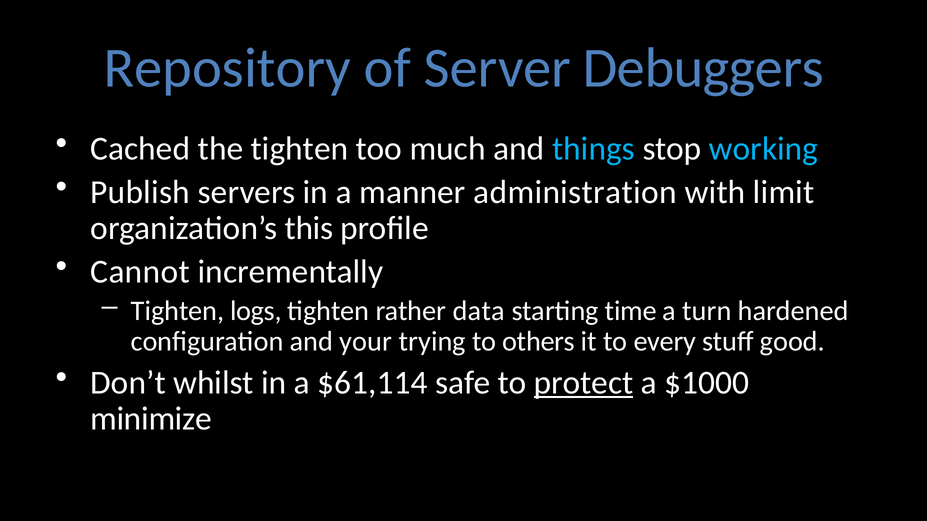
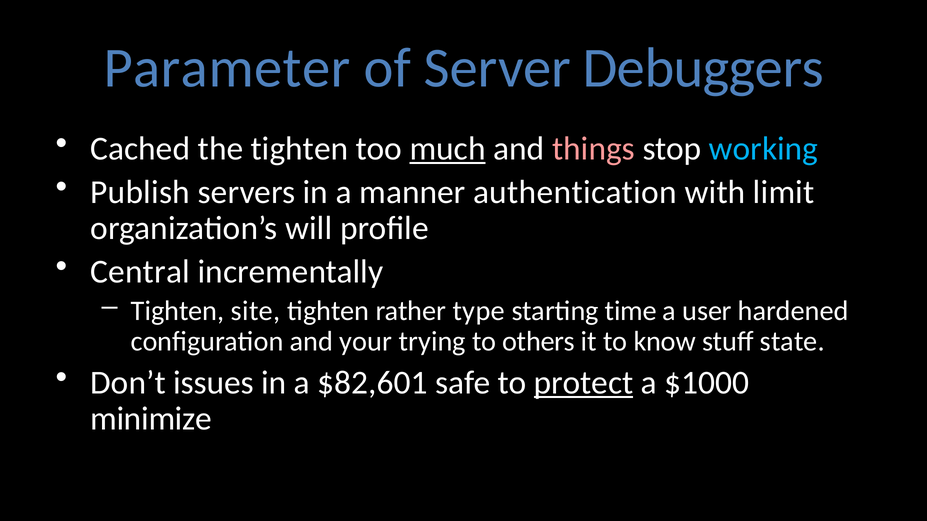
Repository: Repository -> Parameter (227, 68)
much underline: none -> present (448, 149)
things colour: light blue -> pink (594, 149)
administration: administration -> authentication (575, 192)
this: this -> will (309, 228)
Cannot: Cannot -> Central (140, 272)
logs: logs -> site (256, 311)
data: data -> type (479, 311)
turn: turn -> user (707, 311)
every: every -> know (665, 342)
good: good -> state (792, 342)
whilst: whilst -> issues (213, 383)
$61,114: $61,114 -> $82,601 (373, 383)
